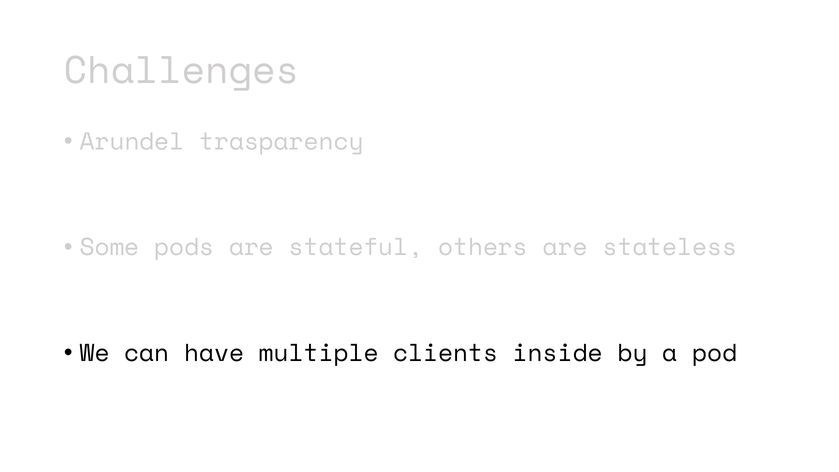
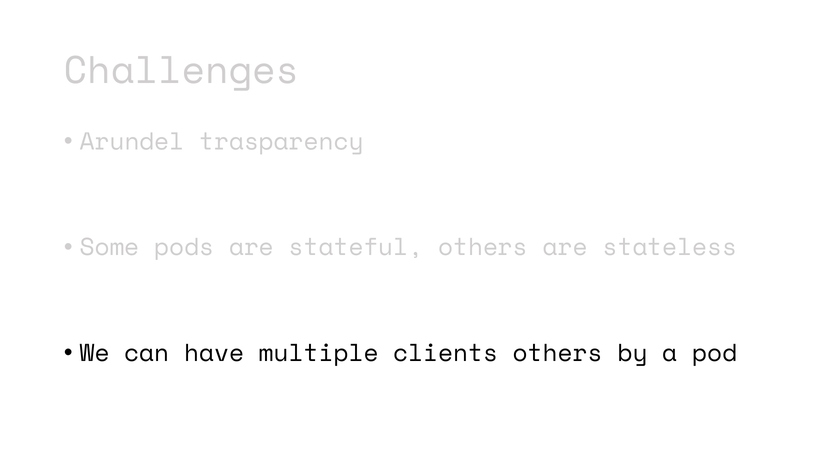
clients inside: inside -> others (558, 353)
